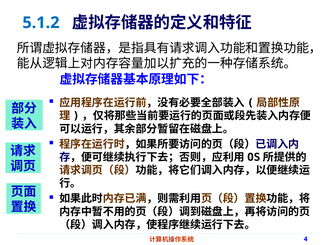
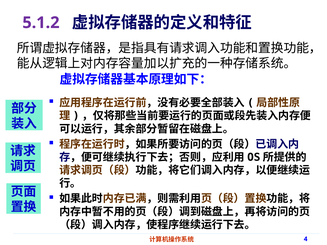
5.1.2 colour: blue -> purple (41, 23)
